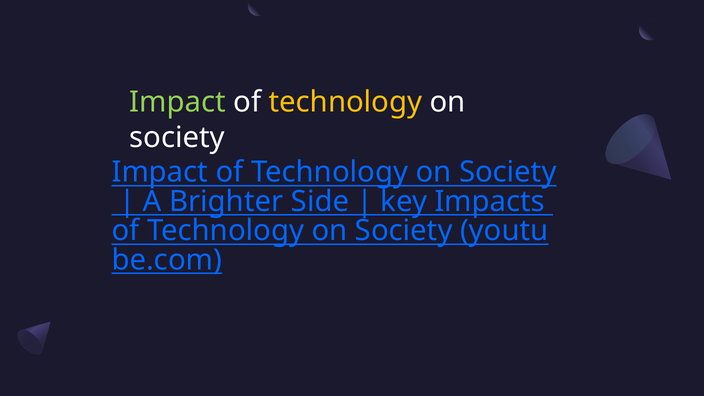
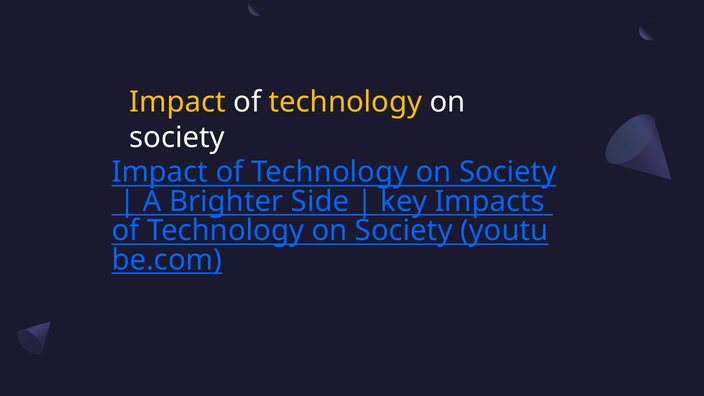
Impact colour: light green -> yellow (178, 102)
